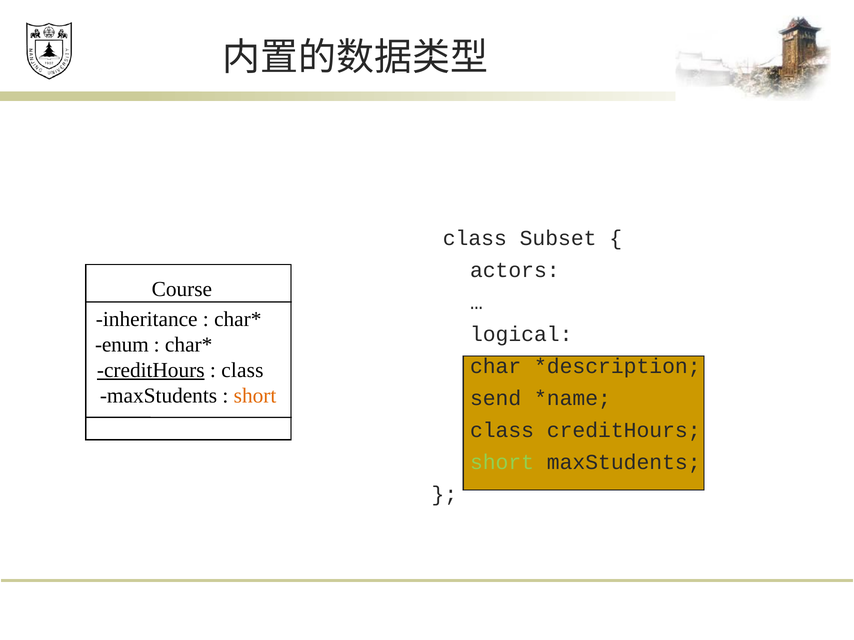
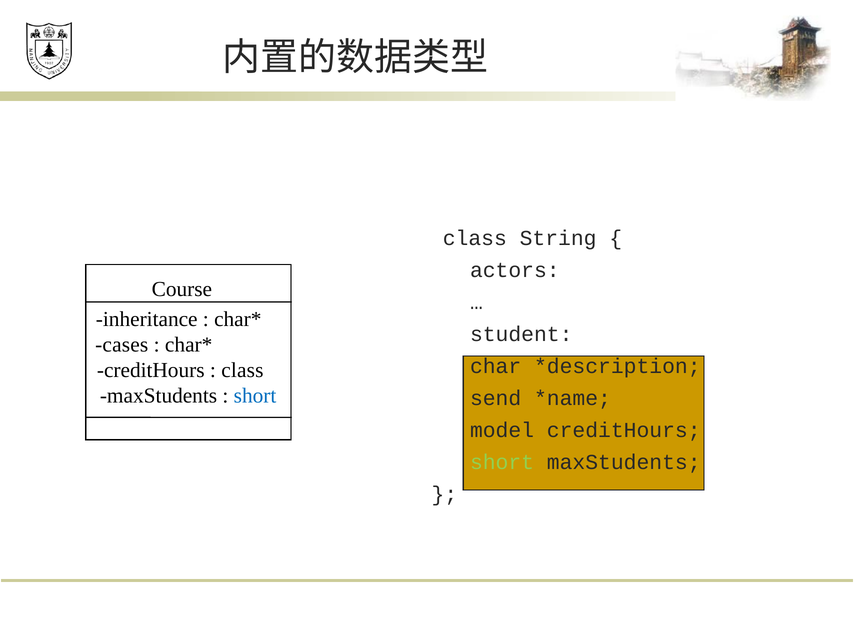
Subset: Subset -> String (558, 238)
logical: logical -> student (521, 334)
enum: enum -> cases (122, 345)
creditHours underline: present -> none (151, 370)
short colour: orange -> blue (255, 396)
class: class -> model (502, 431)
